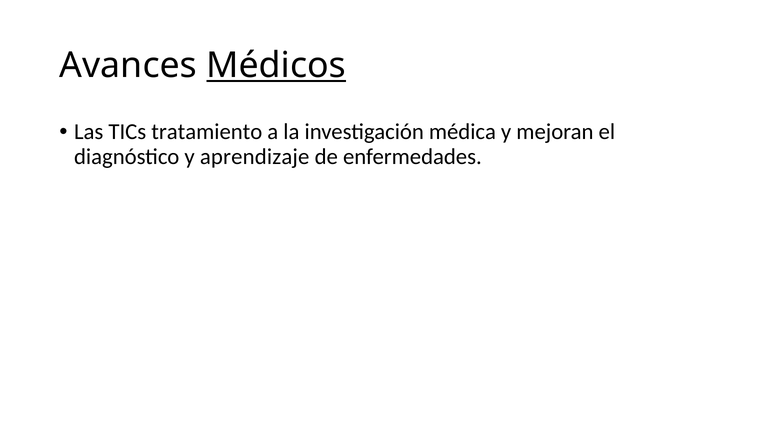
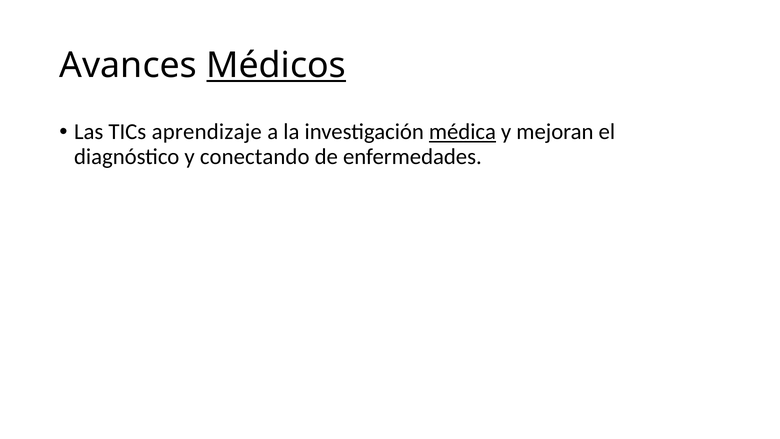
tratamiento: tratamiento -> aprendizaje (207, 132)
médica underline: none -> present (462, 132)
aprendizaje: aprendizaje -> conectando (255, 156)
